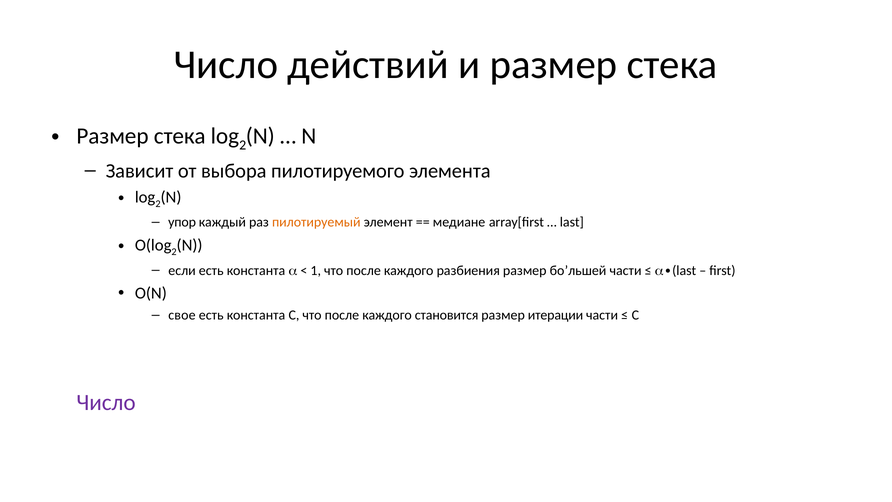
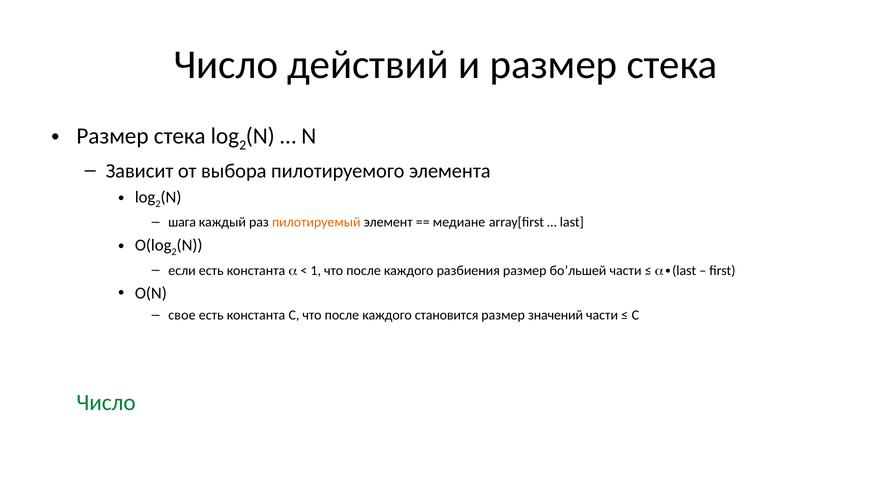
упор: упор -> шага (182, 222)
итерации: итерации -> значений (556, 315)
Число colour: purple -> green (106, 402)
